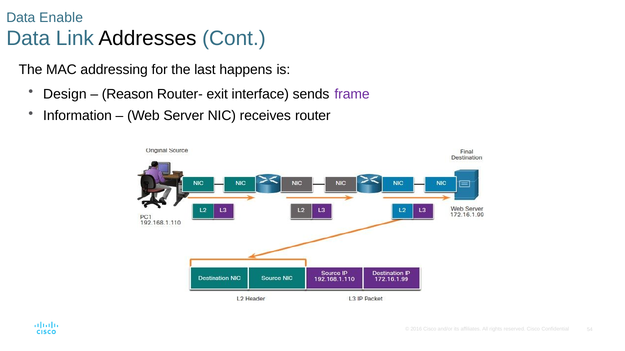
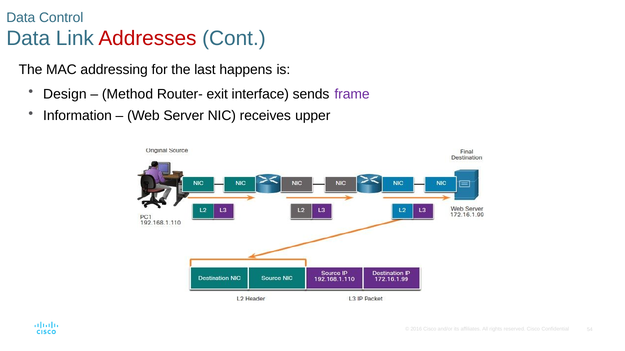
Enable: Enable -> Control (61, 17)
Addresses colour: black -> red (147, 39)
Reason: Reason -> Method (128, 94)
router: router -> upper (313, 116)
